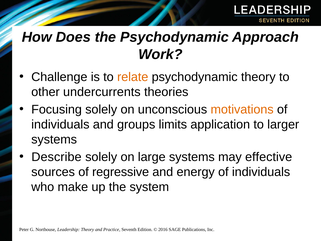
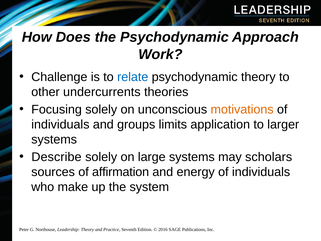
relate colour: orange -> blue (133, 77)
effective: effective -> scholars (269, 157)
regressive: regressive -> affirmation (121, 172)
